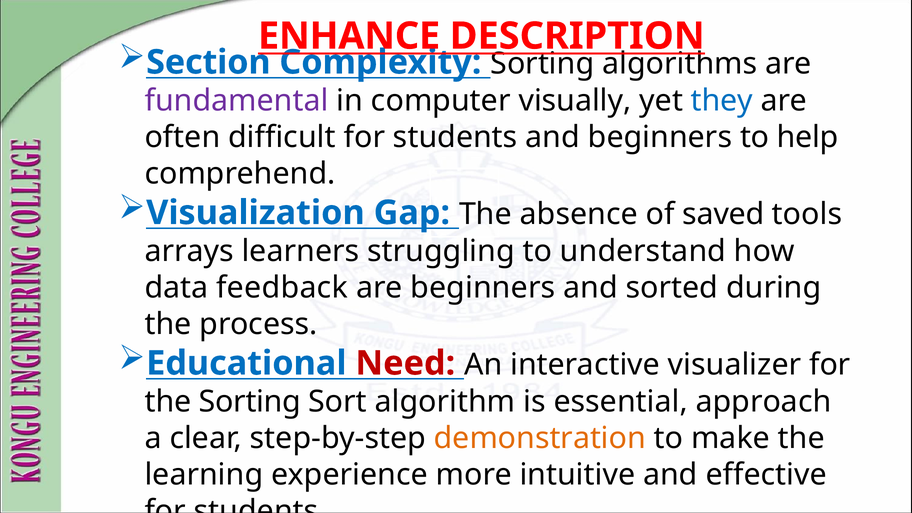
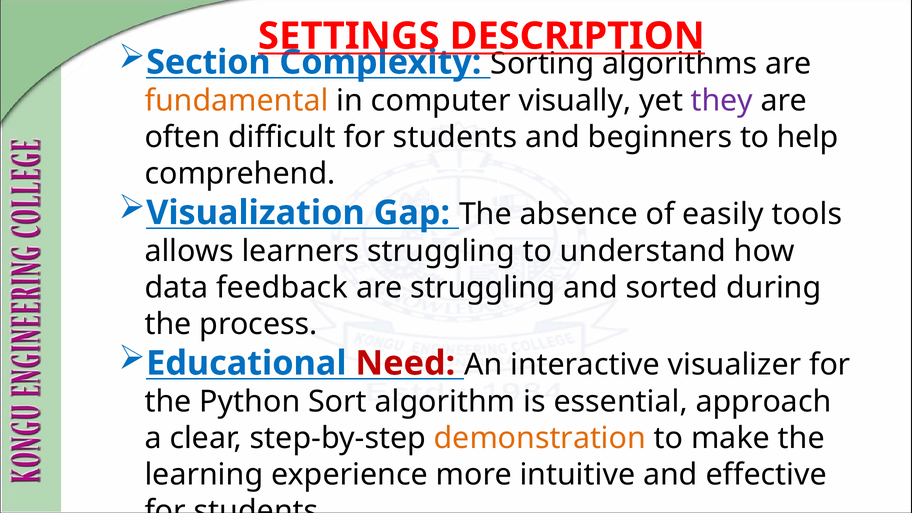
ENHANCE: ENHANCE -> SETTINGS (349, 36)
fundamental colour: purple -> orange (237, 101)
they colour: blue -> purple (722, 101)
saved: saved -> easily (723, 214)
arrays: arrays -> allows (189, 251)
are beginners: beginners -> struggling (483, 288)
the Sorting: Sorting -> Python (250, 402)
